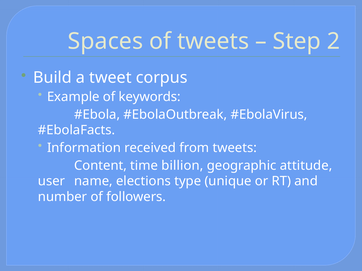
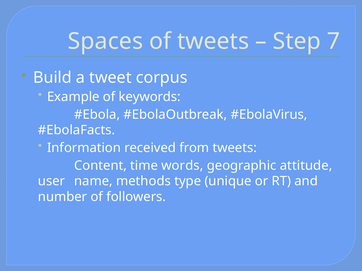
2: 2 -> 7 (334, 41)
billion: billion -> words (182, 166)
elections: elections -> methods (143, 181)
